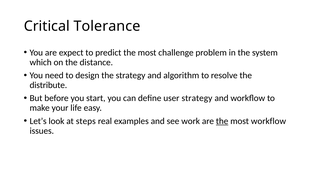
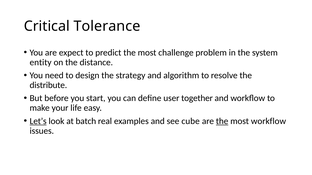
which: which -> entity (41, 63)
user strategy: strategy -> together (197, 98)
Let’s underline: none -> present (38, 121)
steps: steps -> batch (86, 121)
work: work -> cube (191, 121)
